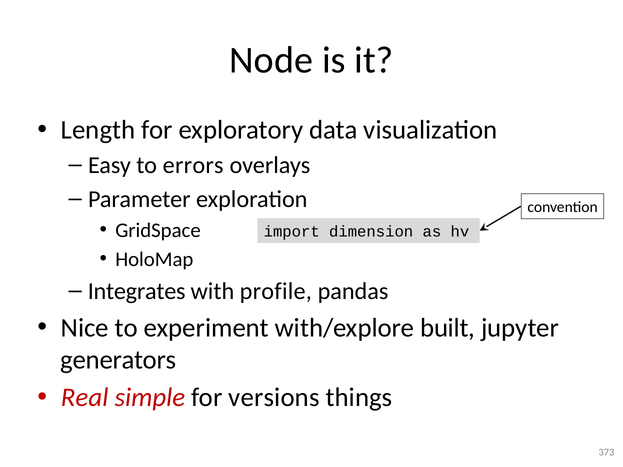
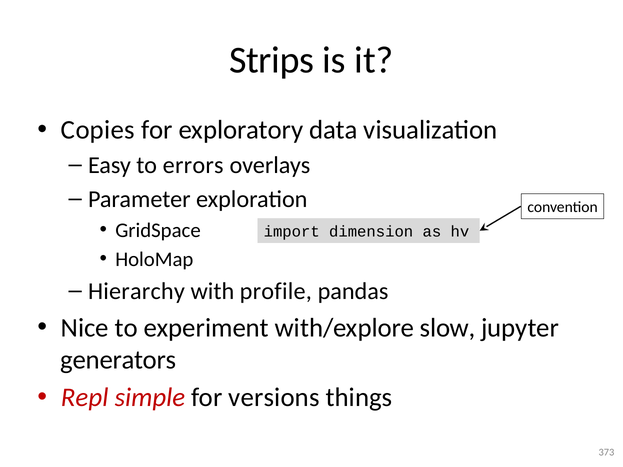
Node: Node -> Strips (272, 60)
Length: Length -> Copies (98, 130)
Integrates: Integrates -> Hierarchy (136, 291)
built: built -> slow (448, 328)
Real: Real -> Repl (85, 398)
